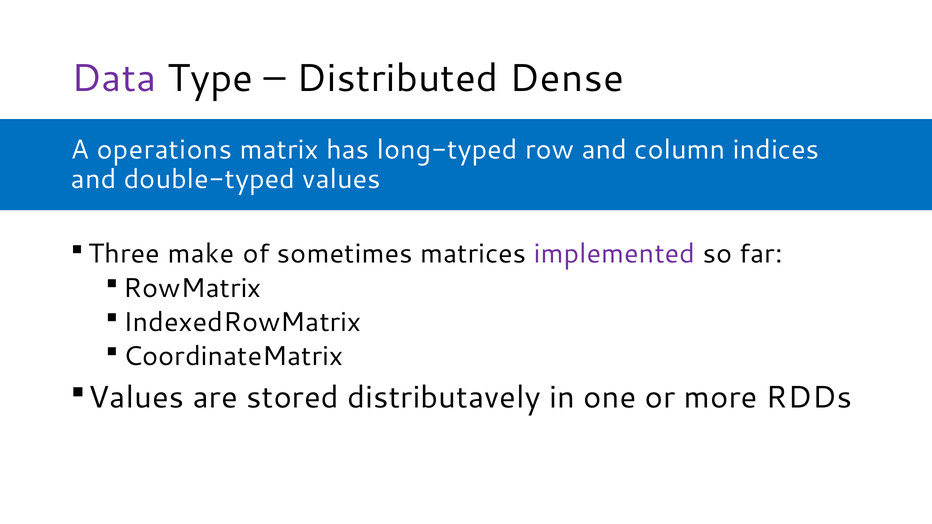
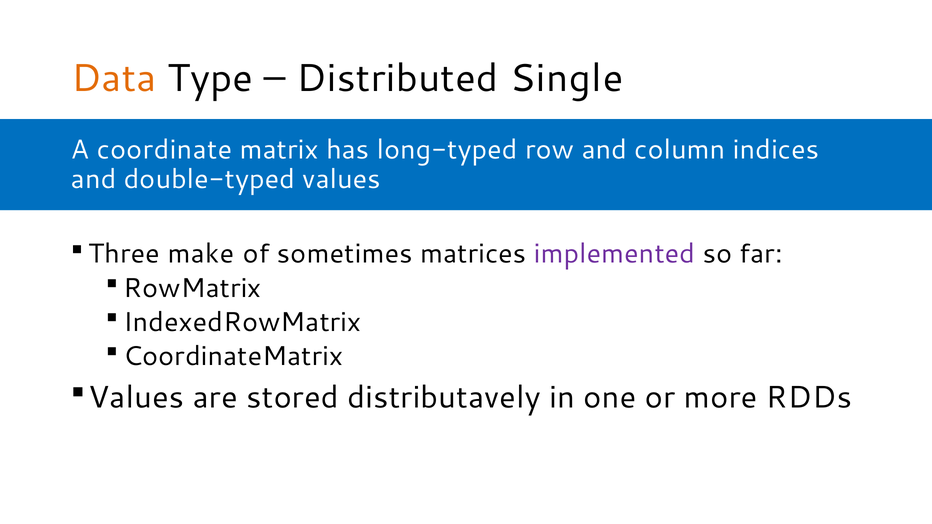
Data colour: purple -> orange (114, 78)
Dense: Dense -> Single (567, 78)
operations: operations -> coordinate (164, 150)
